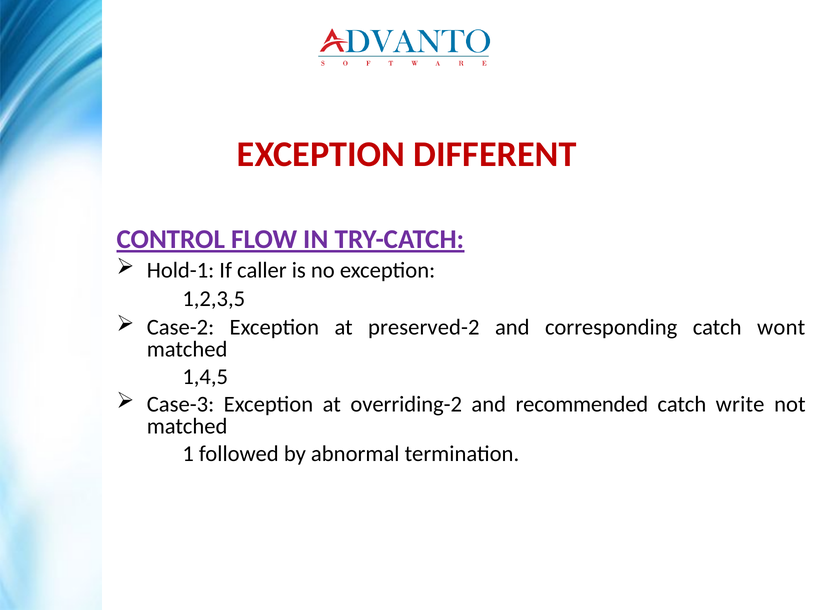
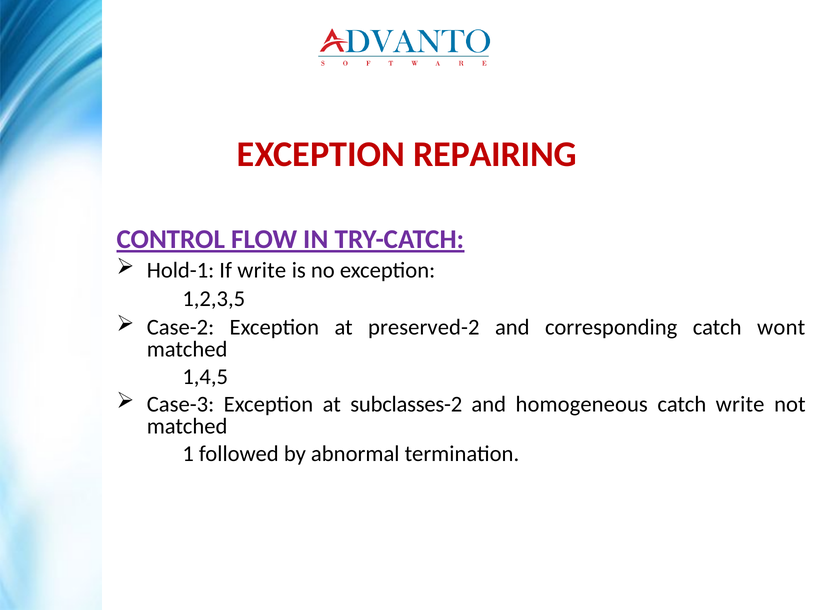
DIFFERENT: DIFFERENT -> REPAIRING (495, 154)
If caller: caller -> write (262, 271)
overriding-2: overriding-2 -> subclasses-2 (406, 405)
recommended: recommended -> homogeneous (582, 405)
